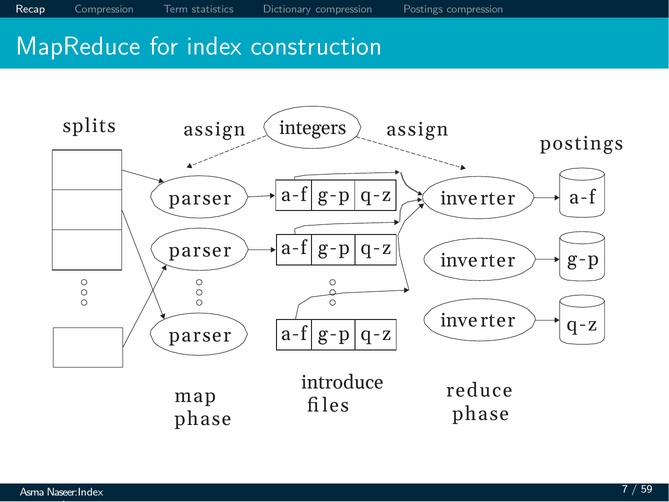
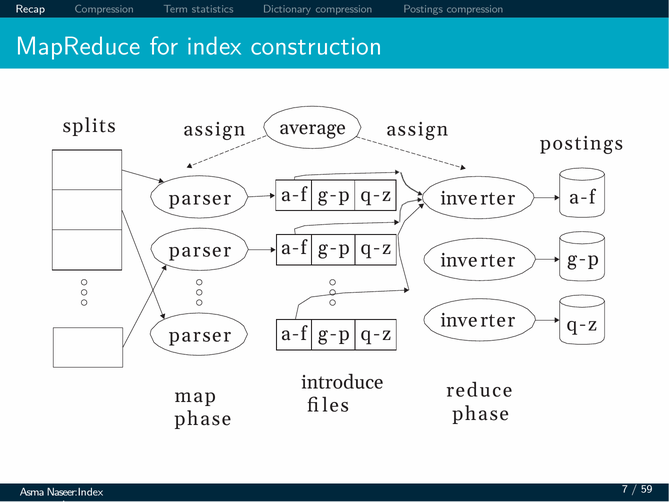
integers: integers -> average (313, 128)
